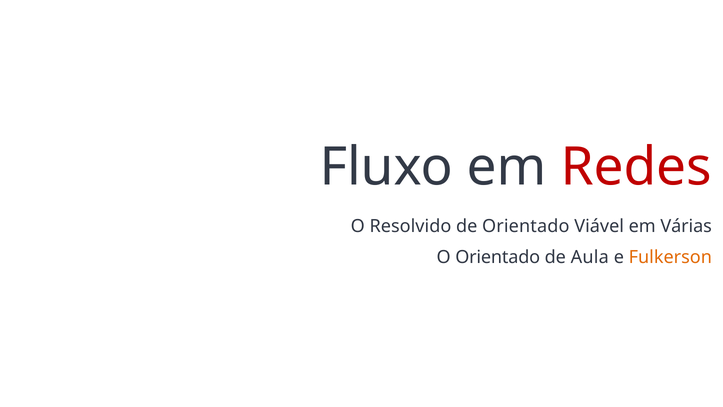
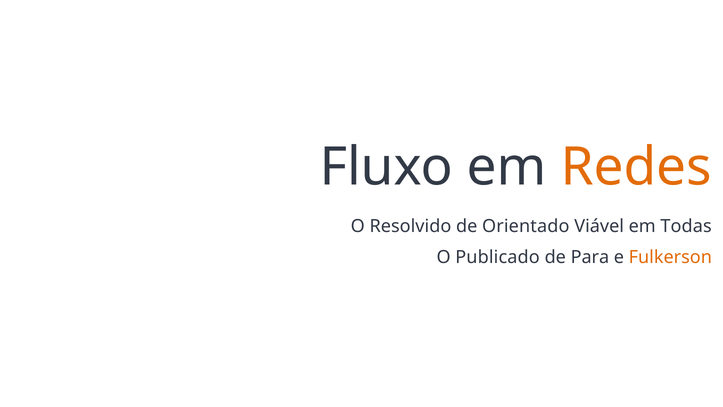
Redes colour: red -> orange (636, 167)
Várias: Várias -> Todas (686, 226)
O Orientado: Orientado -> Publicado (498, 257)
Aula: Aula -> Para (590, 257)
